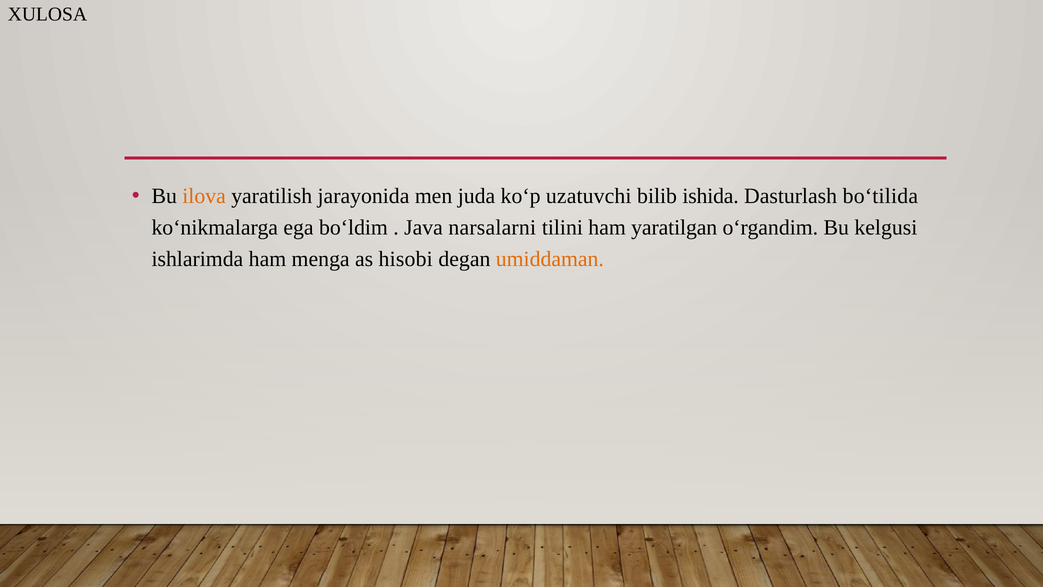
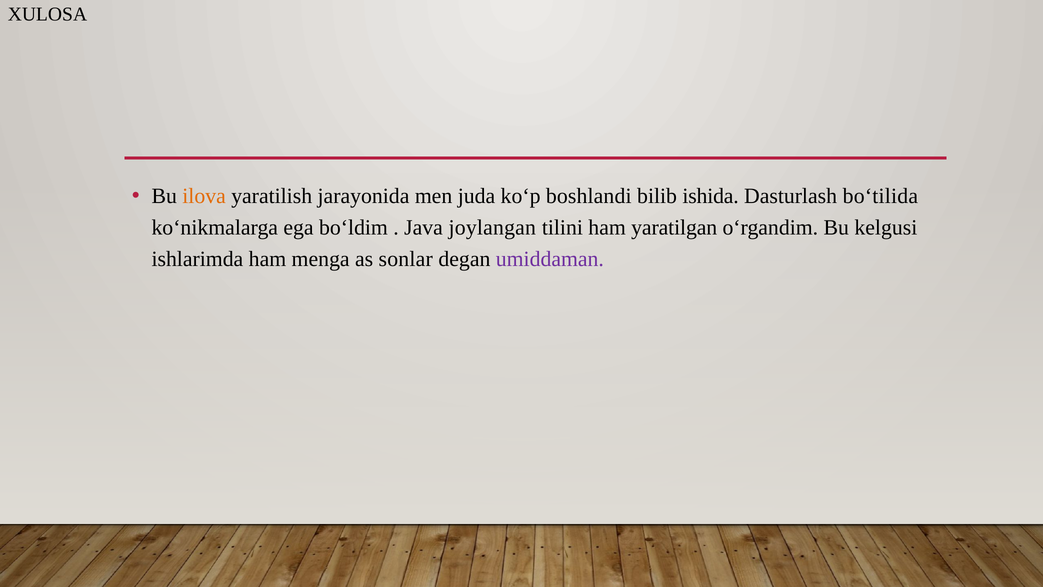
uzatuvchi: uzatuvchi -> boshlandi (589, 196)
narsalarni: narsalarni -> joylangan (492, 227)
hisobi: hisobi -> sonlar (406, 259)
umiddaman colour: orange -> purple (550, 259)
